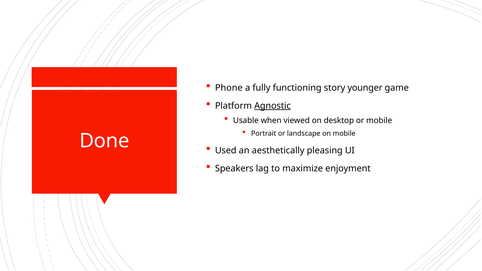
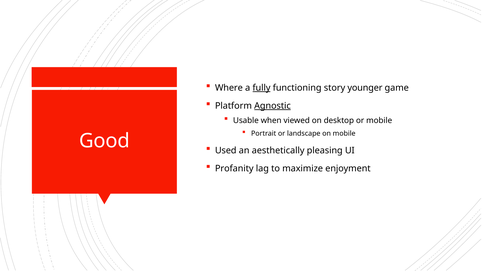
Phone: Phone -> Where (229, 88)
fully underline: none -> present (262, 88)
Done: Done -> Good (104, 141)
Speakers: Speakers -> Profanity (234, 169)
